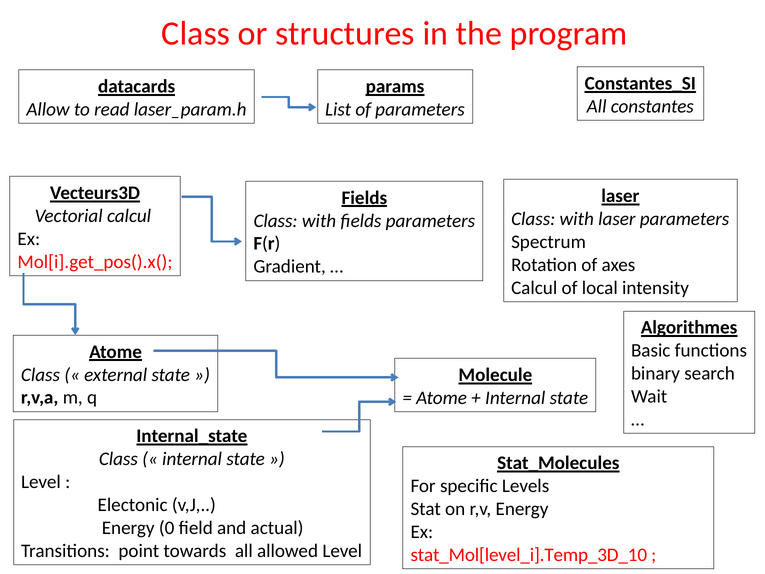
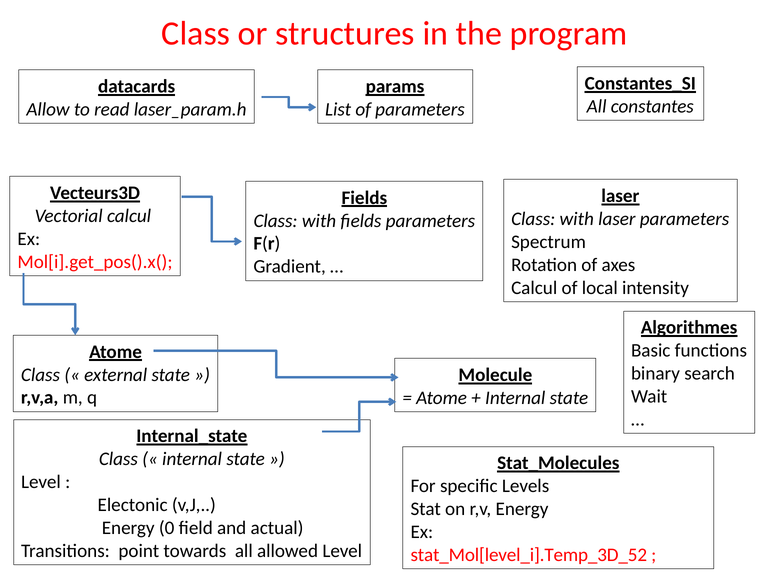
stat_Mol[level_i].Temp_3D_10: stat_Mol[level_i].Temp_3D_10 -> stat_Mol[level_i].Temp_3D_52 (529, 555)
